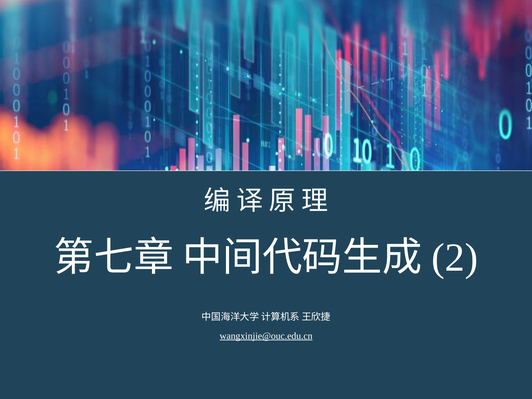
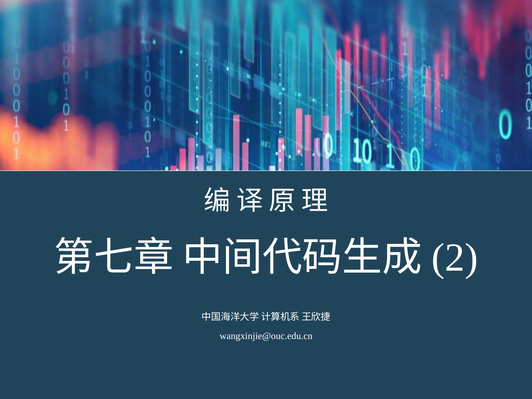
wangxinjie@ouc.edu.cn underline: present -> none (266, 336)
